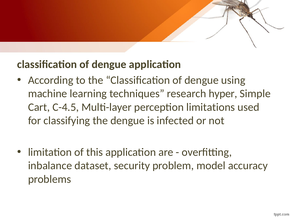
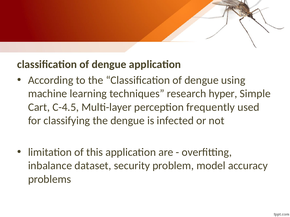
limitations: limitations -> frequently (211, 107)
